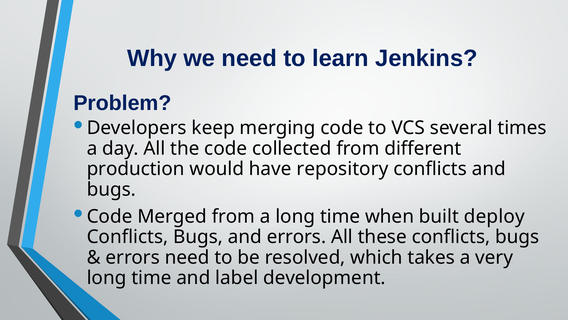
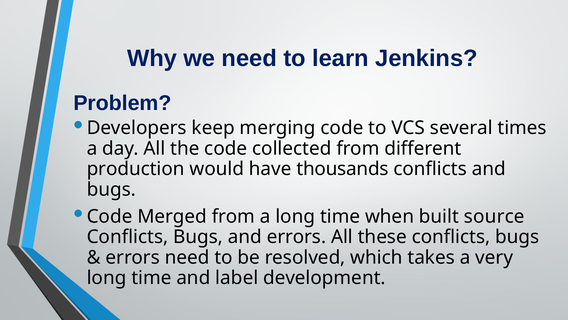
repository: repository -> thousands (343, 169)
deploy: deploy -> source (494, 216)
